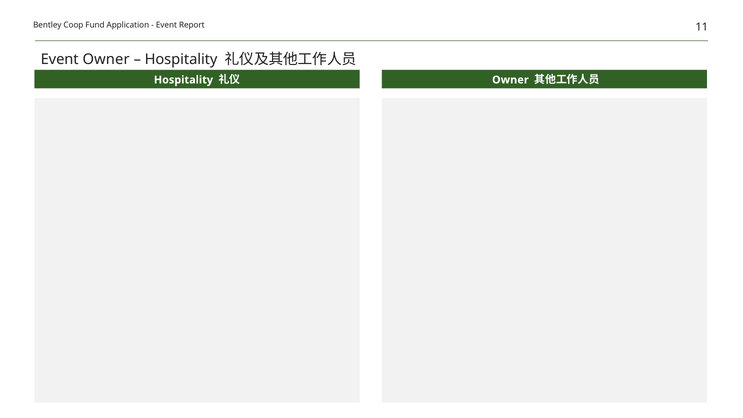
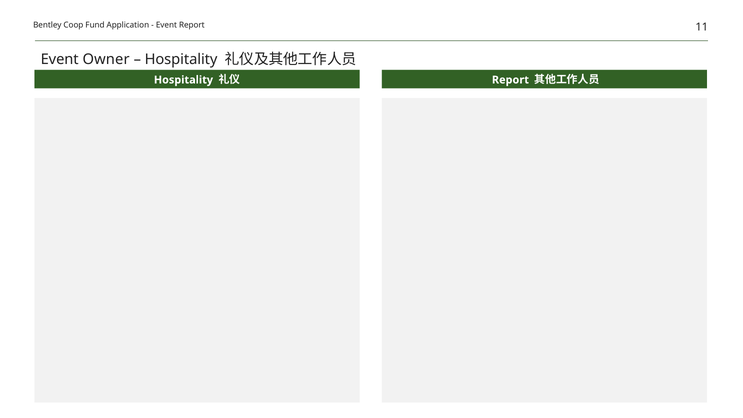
Owner: Owner -> Report (510, 80)
